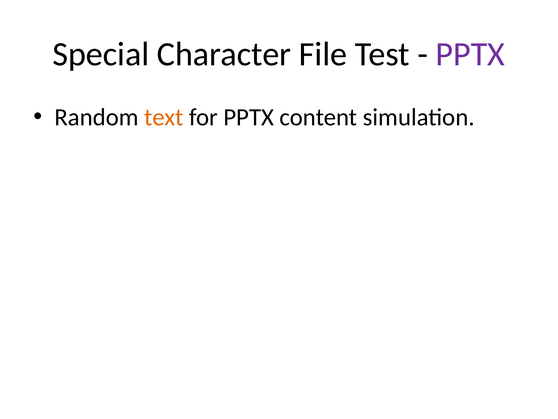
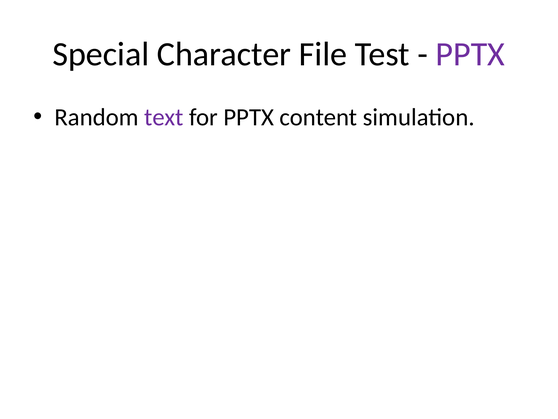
text colour: orange -> purple (164, 117)
